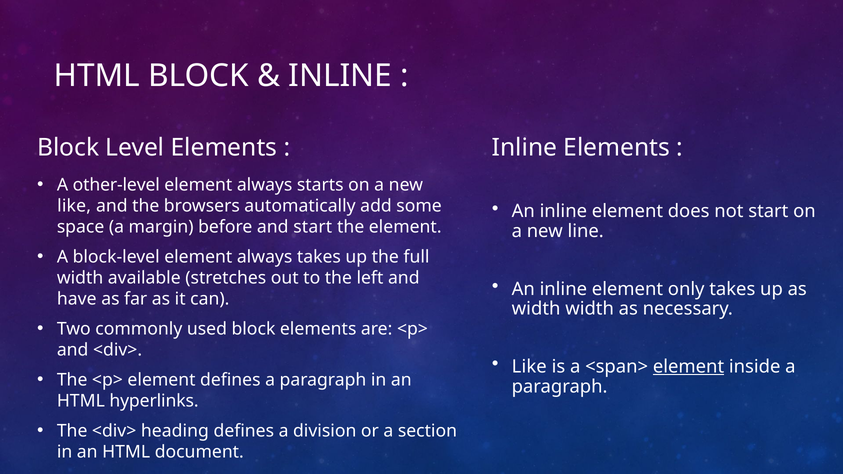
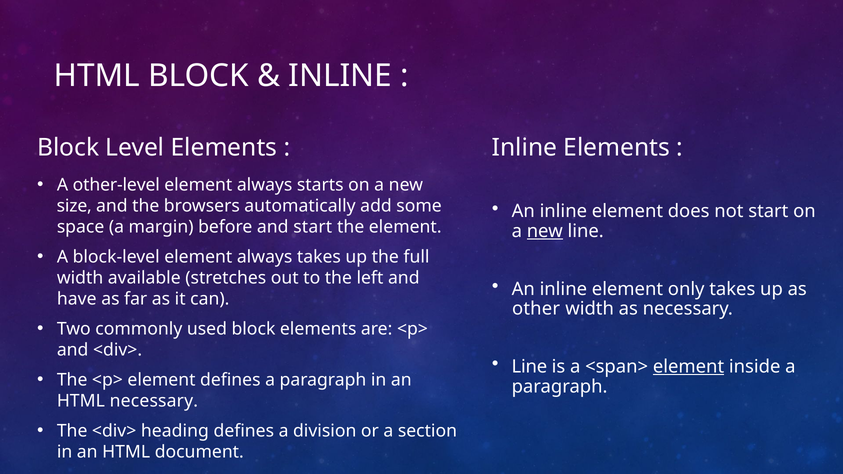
like: like -> size (74, 206)
new underline: none -> present (545, 231)
width: width -> other (536, 309)
Like: Like -> Line (529, 367)
HTML hyperlinks: hyperlinks -> necessary (154, 401)
